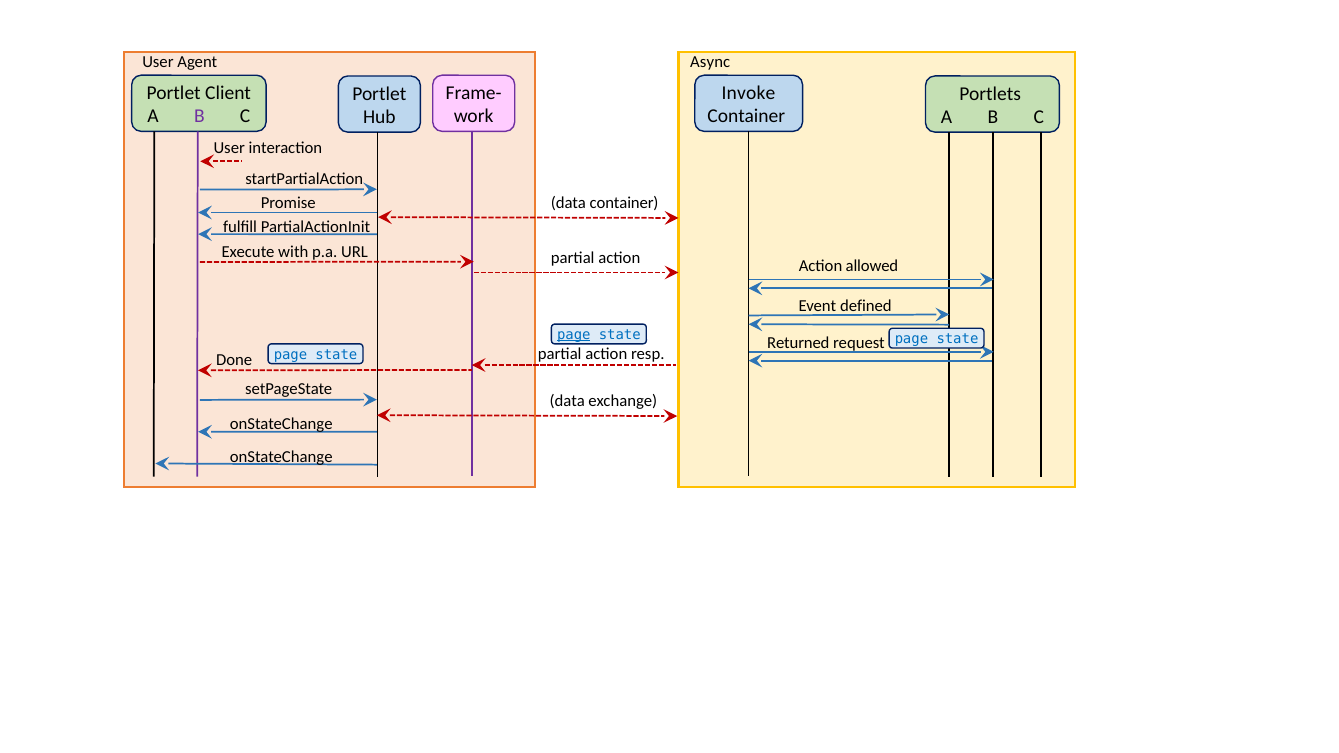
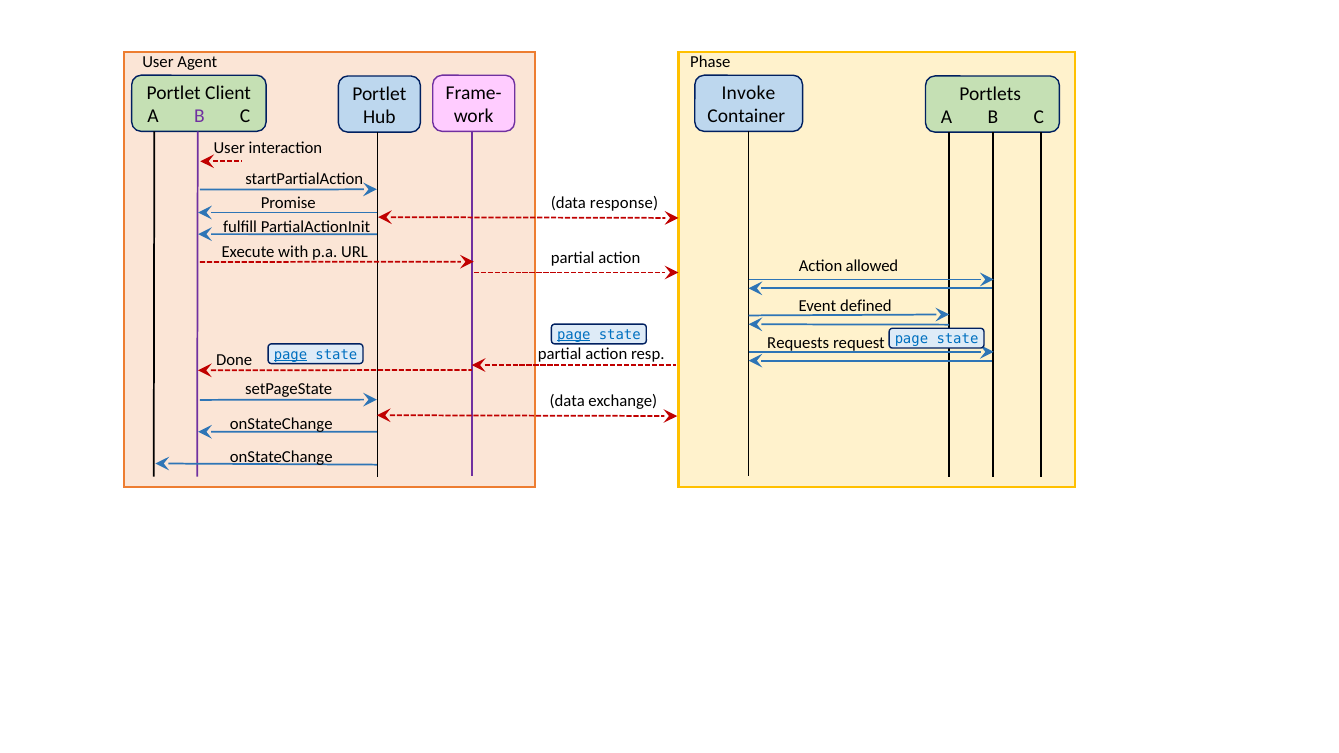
Async: Async -> Phase (710, 62)
data container: container -> response (624, 203)
Returned: Returned -> Requests (798, 343)
page underline: none -> present (290, 355)
